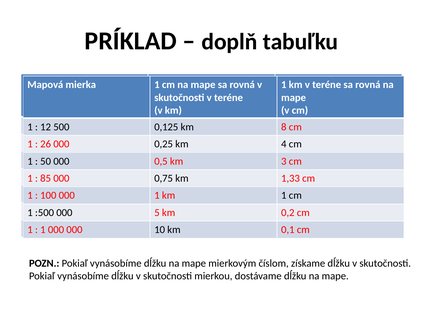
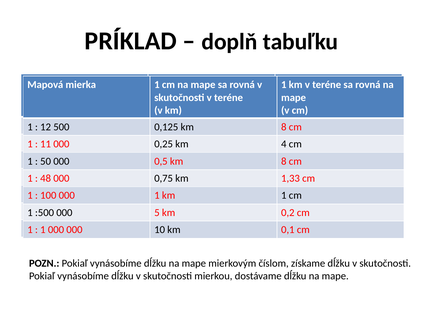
26: 26 -> 11 (46, 144)
0,5 km 3: 3 -> 8 (284, 161)
85: 85 -> 48 (46, 178)
